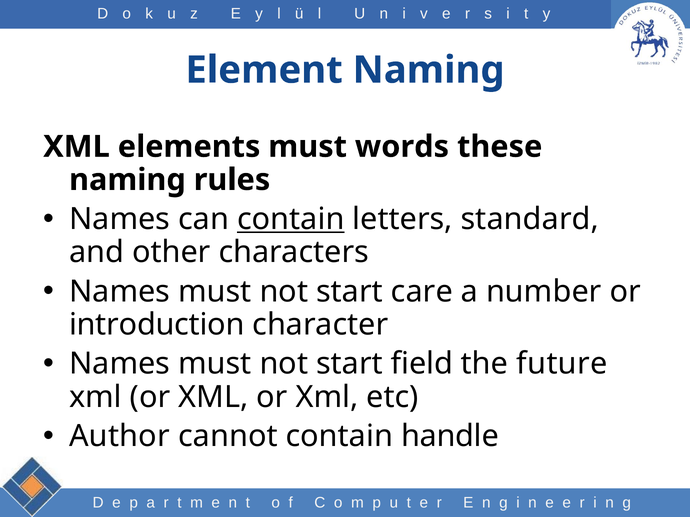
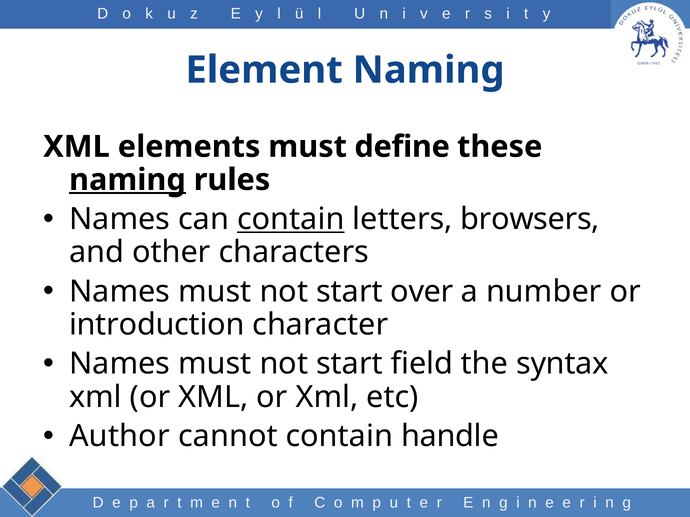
words: words -> define (402, 147)
naming underline: none -> present (127, 180)
standard: standard -> browsers (530, 219)
care: care -> over (422, 292)
future: future -> syntax (562, 364)
